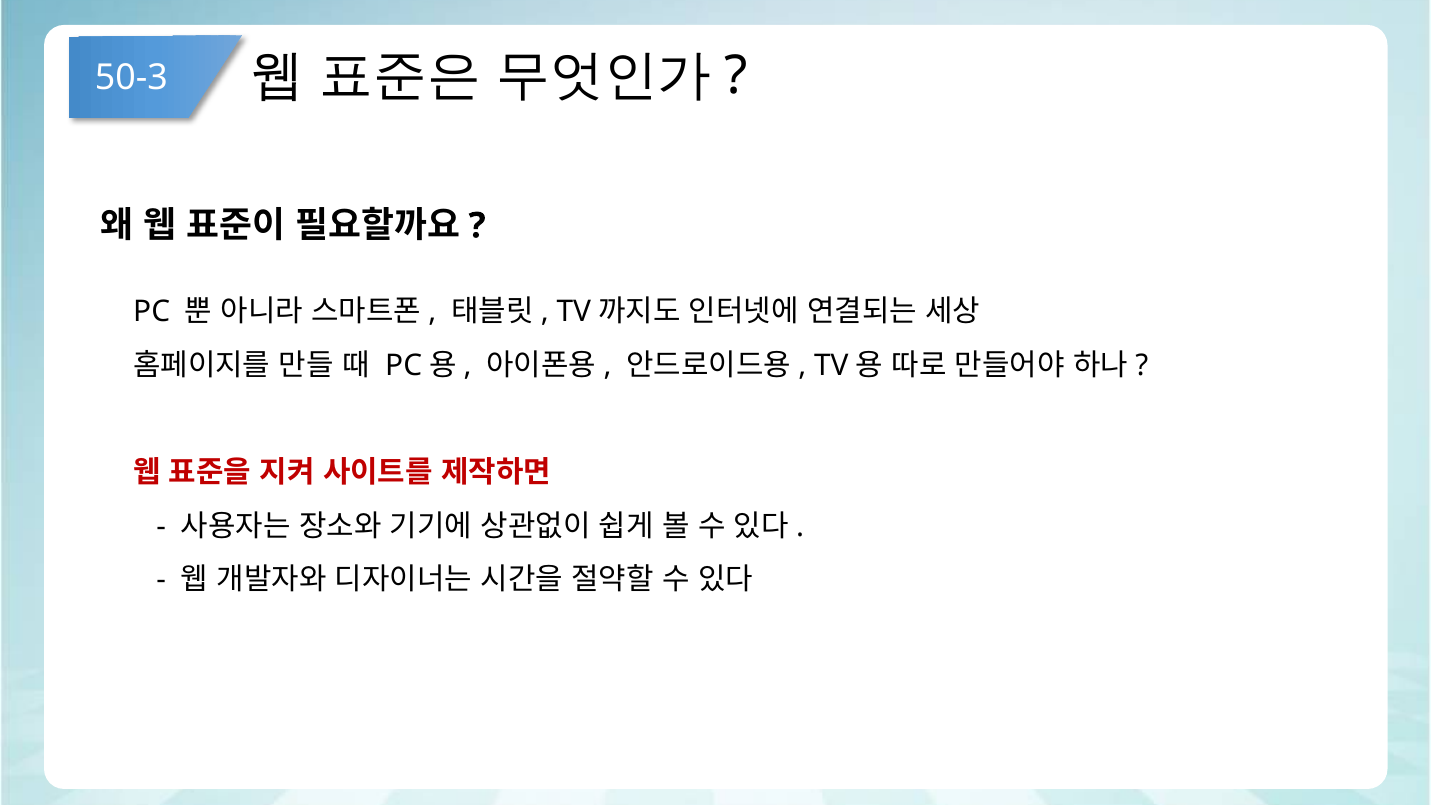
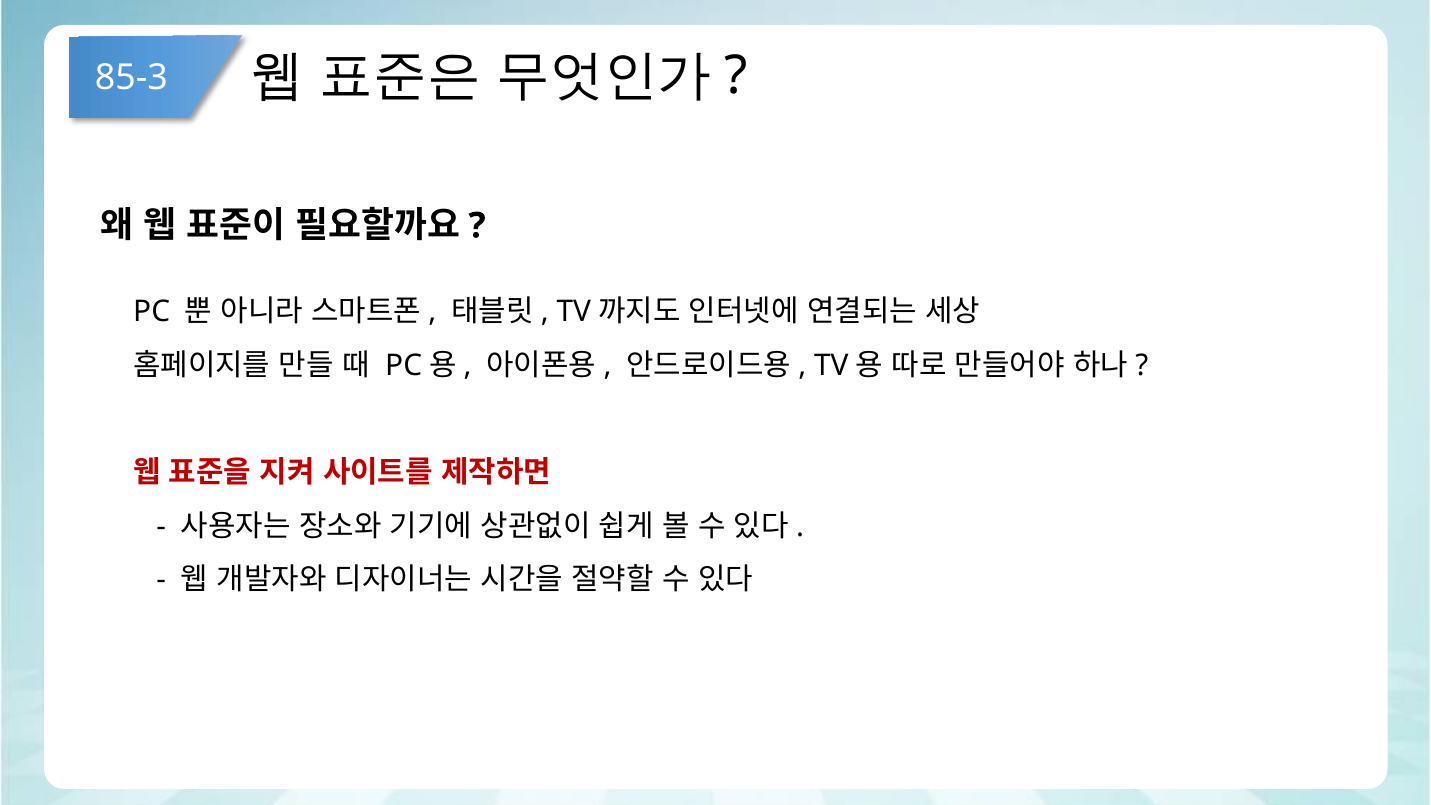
50-3: 50-3 -> 85-3 (131, 77)
